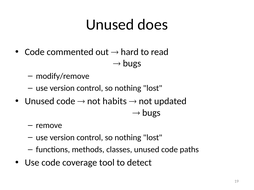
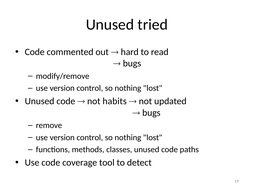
does: does -> tried (153, 25)
